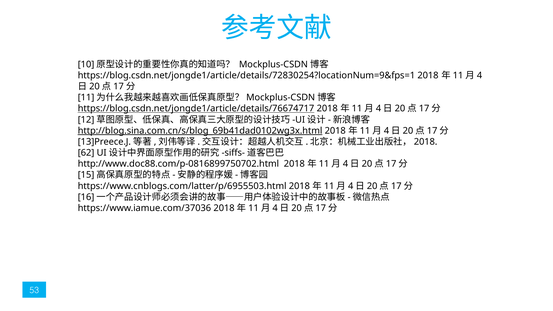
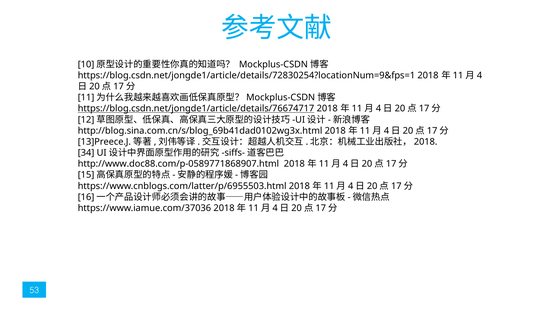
http://blog.sina.com.cn/s/blog_69b41dad0102wg3x.html underline: present -> none (200, 131)
62: 62 -> 34 (86, 153)
http://www.doc88.com/p-0816899750702.html: http://www.doc88.com/p-0816899750702.html -> http://www.doc88.com/p-0589771868907.html (178, 164)
